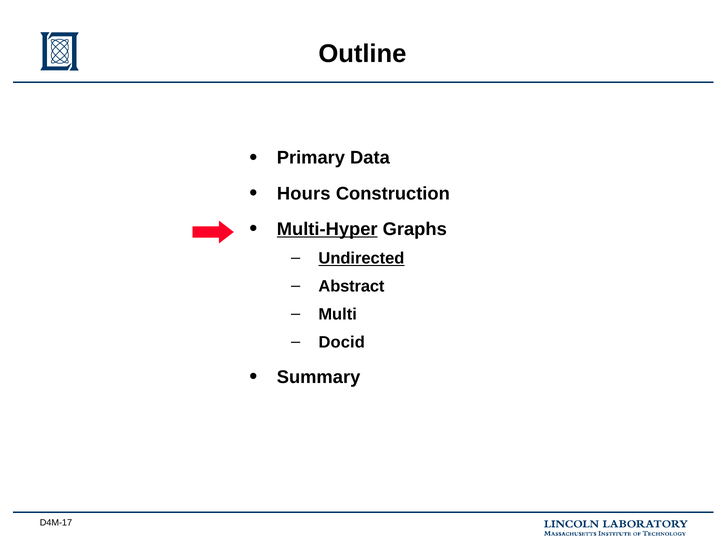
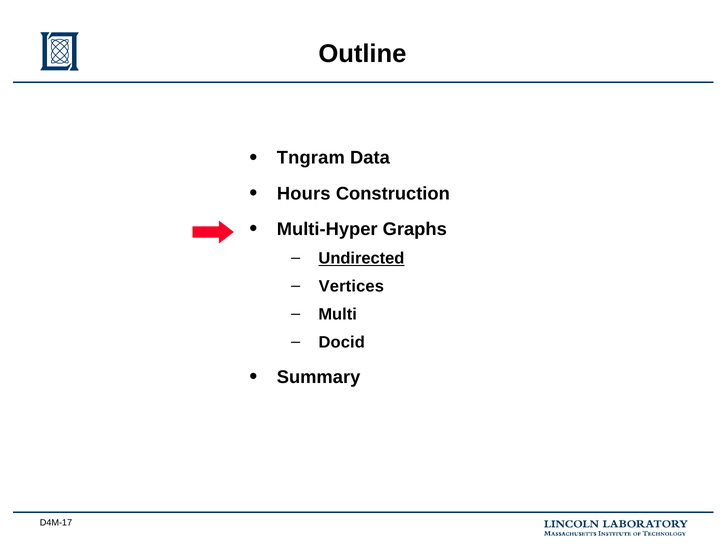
Primary: Primary -> Tngram (311, 158)
Multi-Hyper underline: present -> none (327, 229)
Abstract: Abstract -> Vertices (351, 286)
